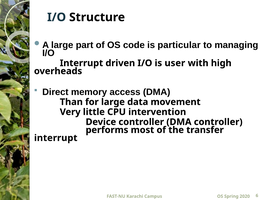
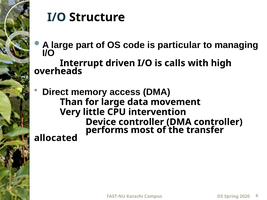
user: user -> calls (175, 63)
interrupt: interrupt -> allocated (56, 138)
